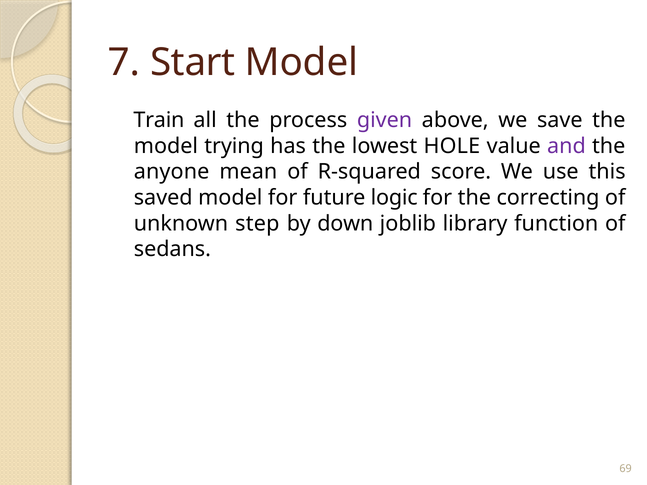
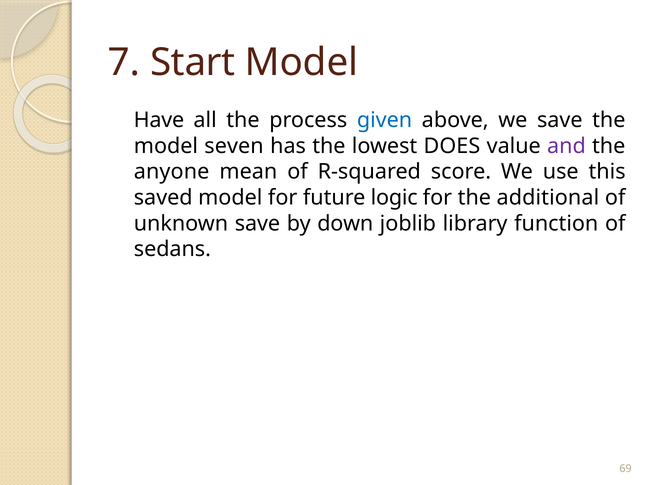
Train: Train -> Have (159, 120)
given colour: purple -> blue (385, 120)
trying: trying -> seven (234, 146)
HOLE: HOLE -> DOES (452, 146)
correcting: correcting -> additional (548, 198)
unknown step: step -> save (257, 224)
